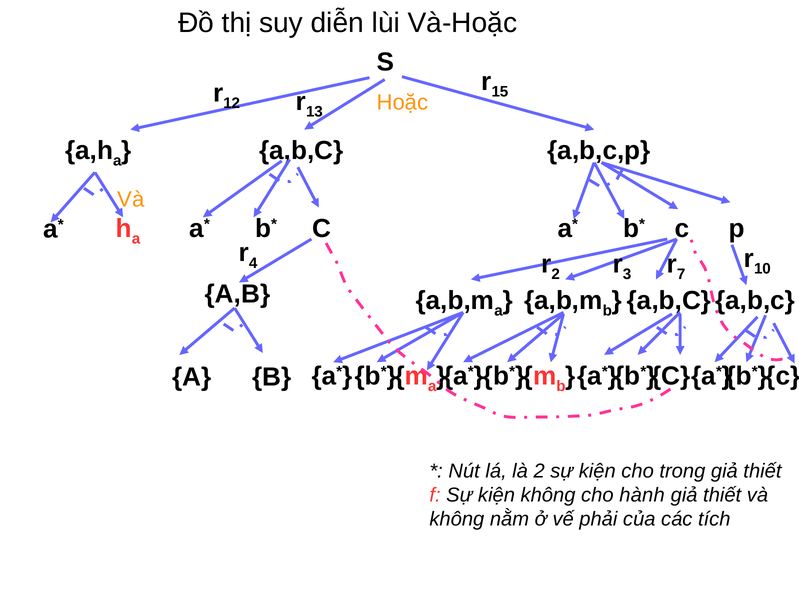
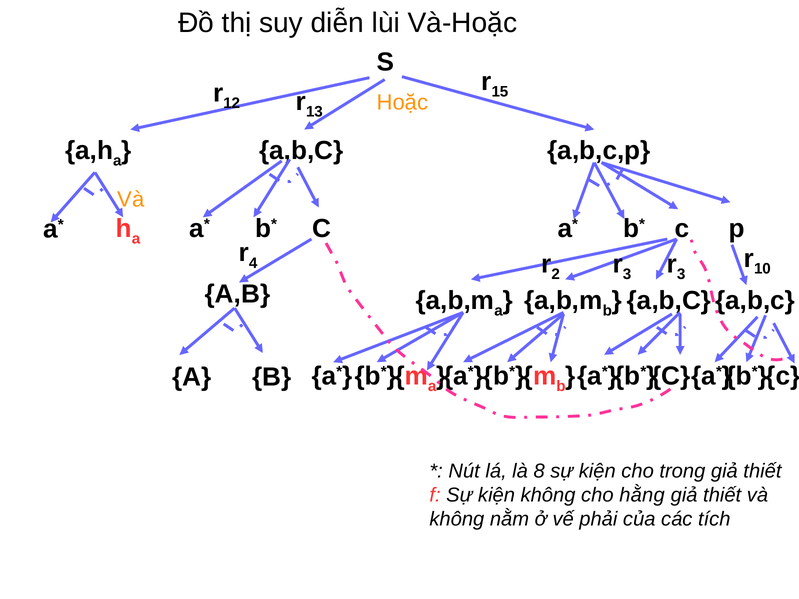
7: 7 -> 3 (681, 275)
là 2: 2 -> 8 (539, 471)
hành: hành -> hằng (642, 495)
